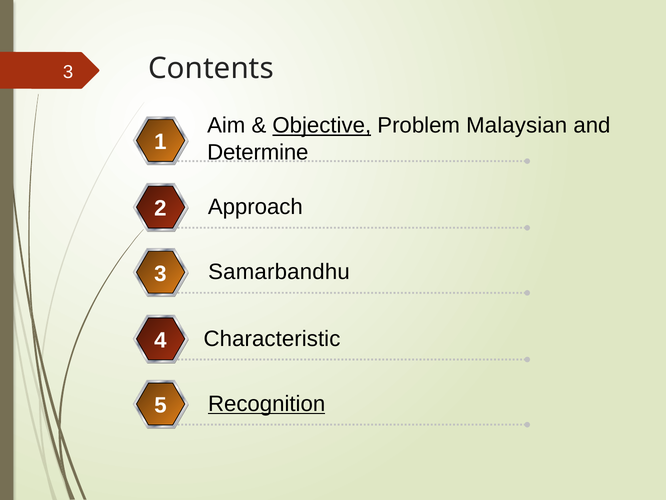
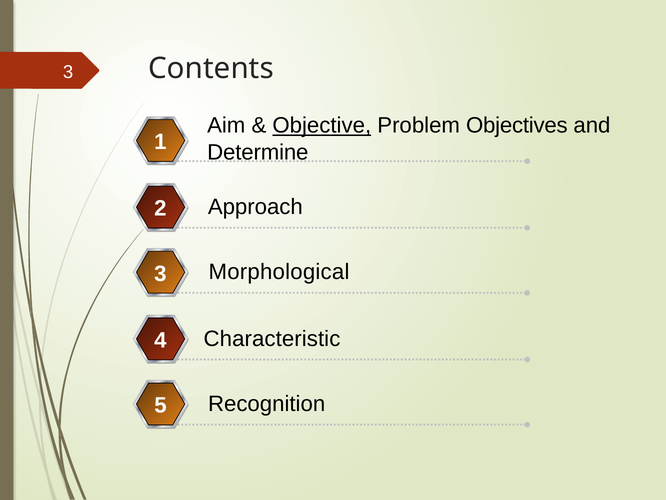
Malaysian: Malaysian -> Objectives (517, 125)
Samarbandhu: Samarbandhu -> Morphological (279, 272)
Recognition underline: present -> none (267, 404)
